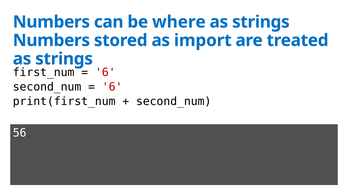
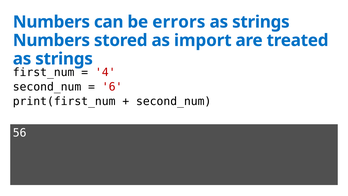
where: where -> errors (179, 22)
6: 6 -> 4 (105, 72)
